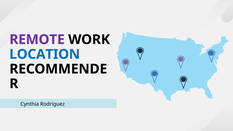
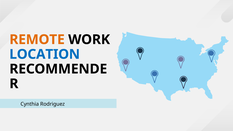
REMOTE colour: purple -> orange (37, 40)
